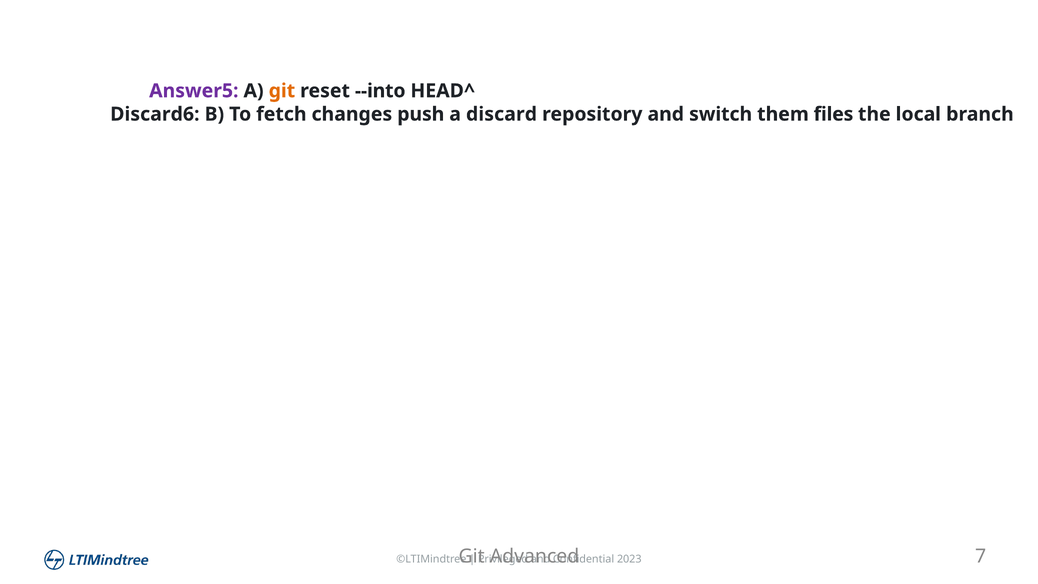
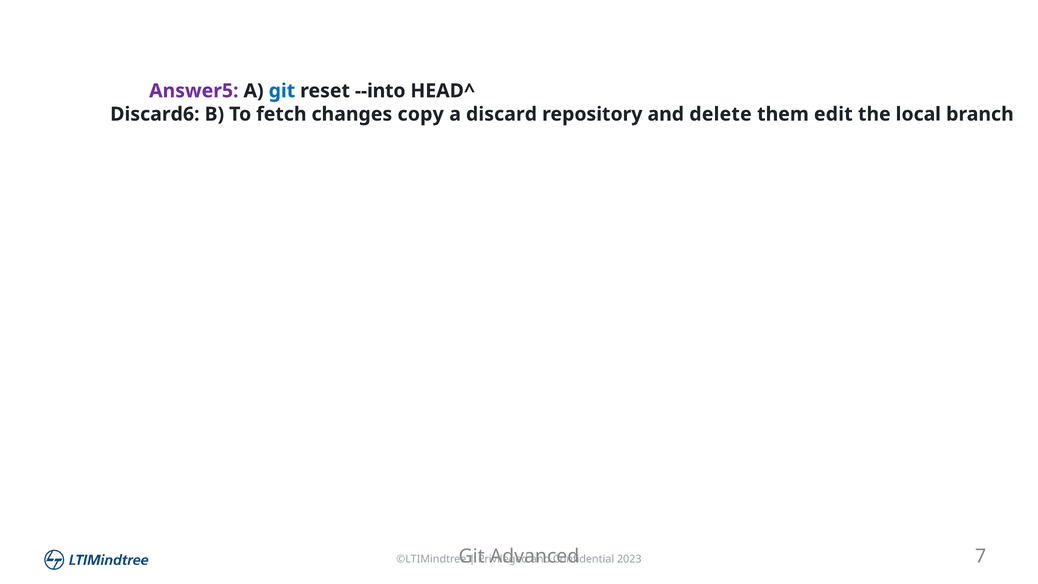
git colour: orange -> blue (282, 91)
push: push -> copy (421, 114)
switch: switch -> delete (720, 114)
files: files -> edit (833, 114)
